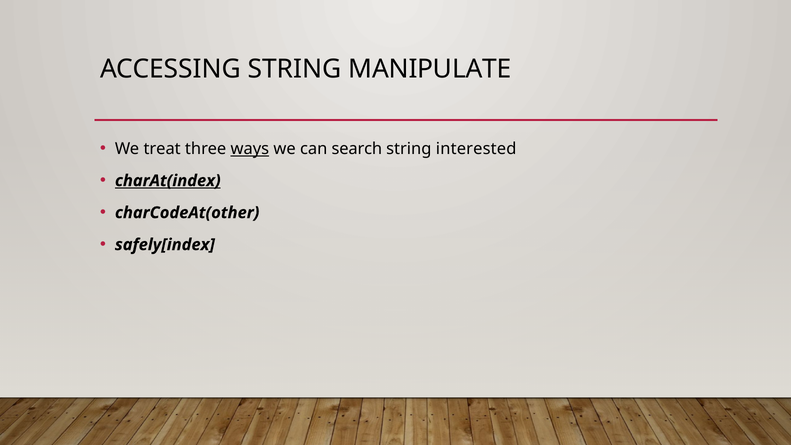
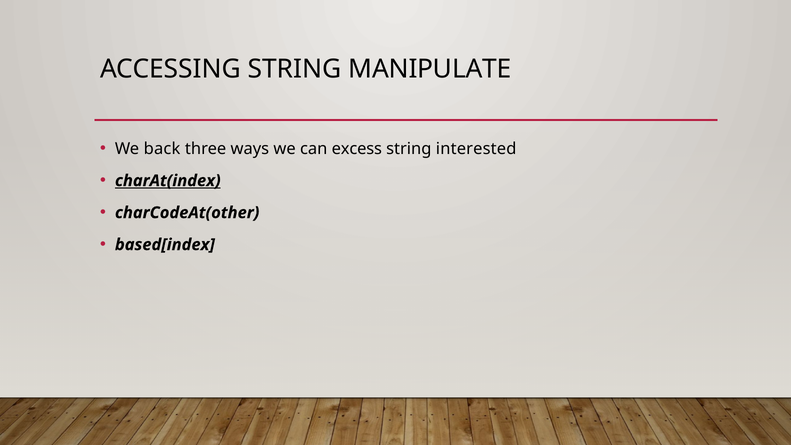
treat: treat -> back (162, 149)
ways underline: present -> none (250, 149)
search: search -> excess (357, 149)
safely[index: safely[index -> based[index (165, 245)
